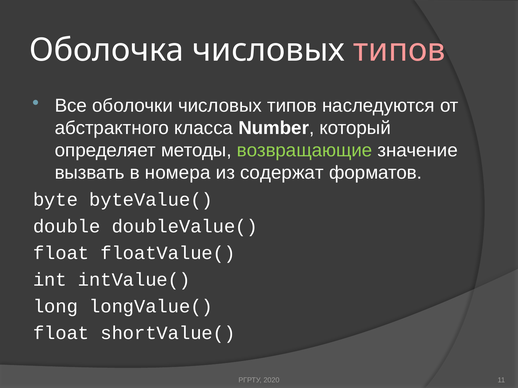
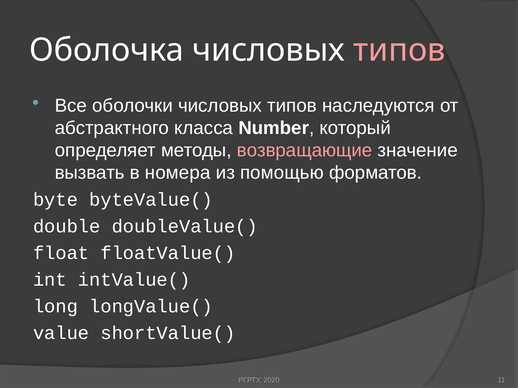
возвращающие colour: light green -> pink (305, 151)
содержат: содержат -> помощью (282, 173)
float: float -> value (61, 334)
